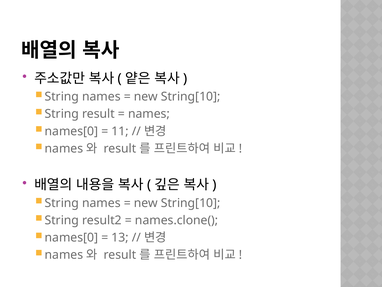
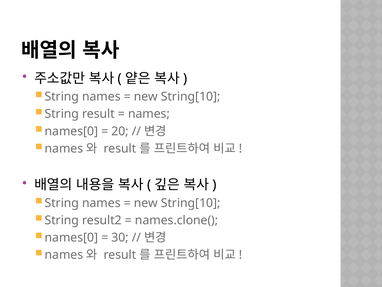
11: 11 -> 20 (120, 131)
13: 13 -> 30 (120, 237)
